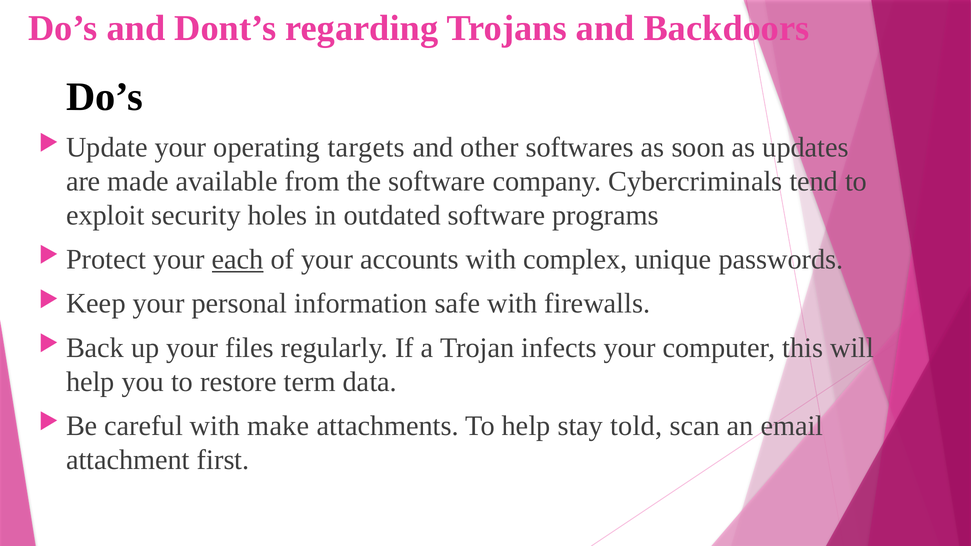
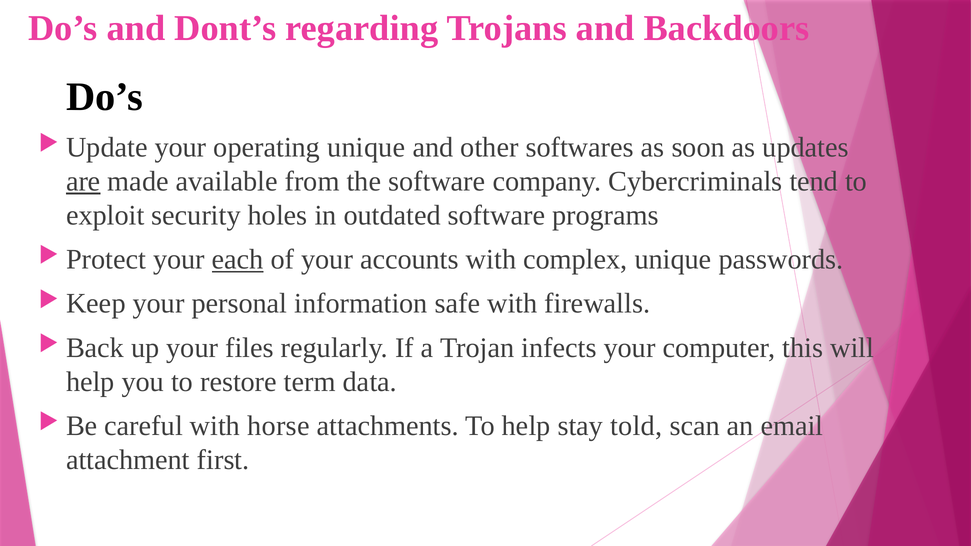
operating targets: targets -> unique (366, 147)
are underline: none -> present (83, 181)
make: make -> horse (278, 426)
